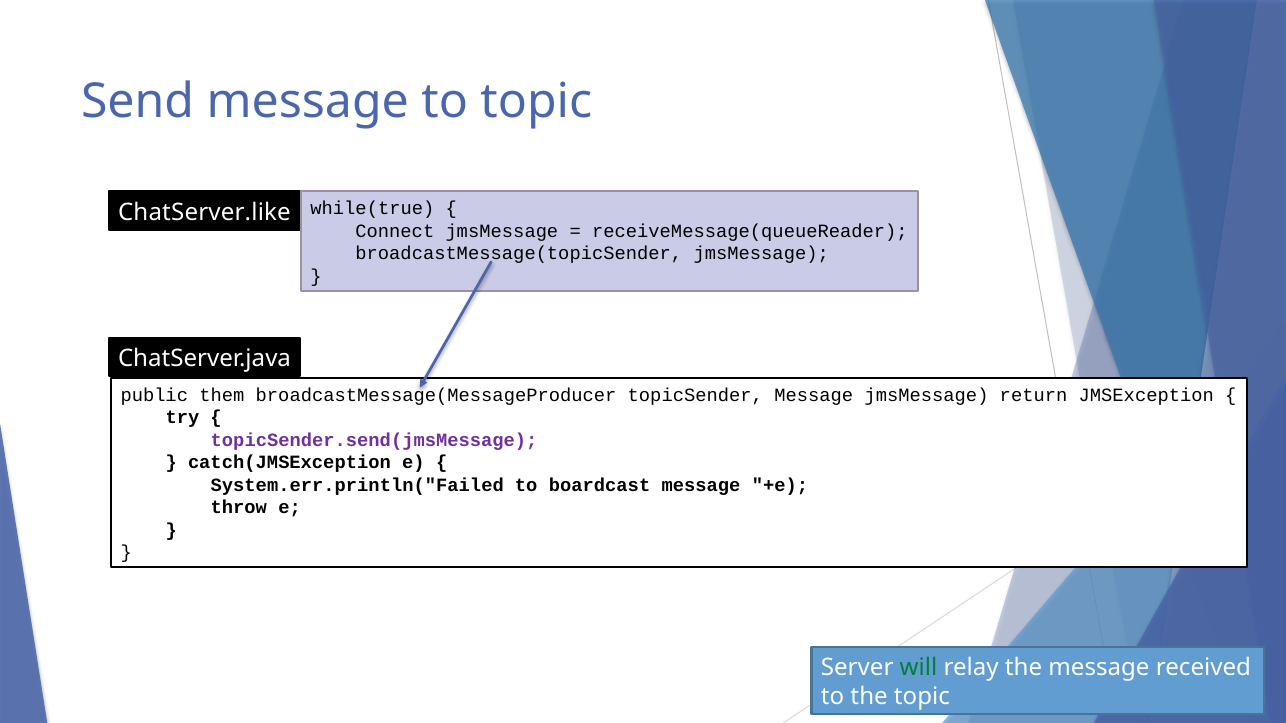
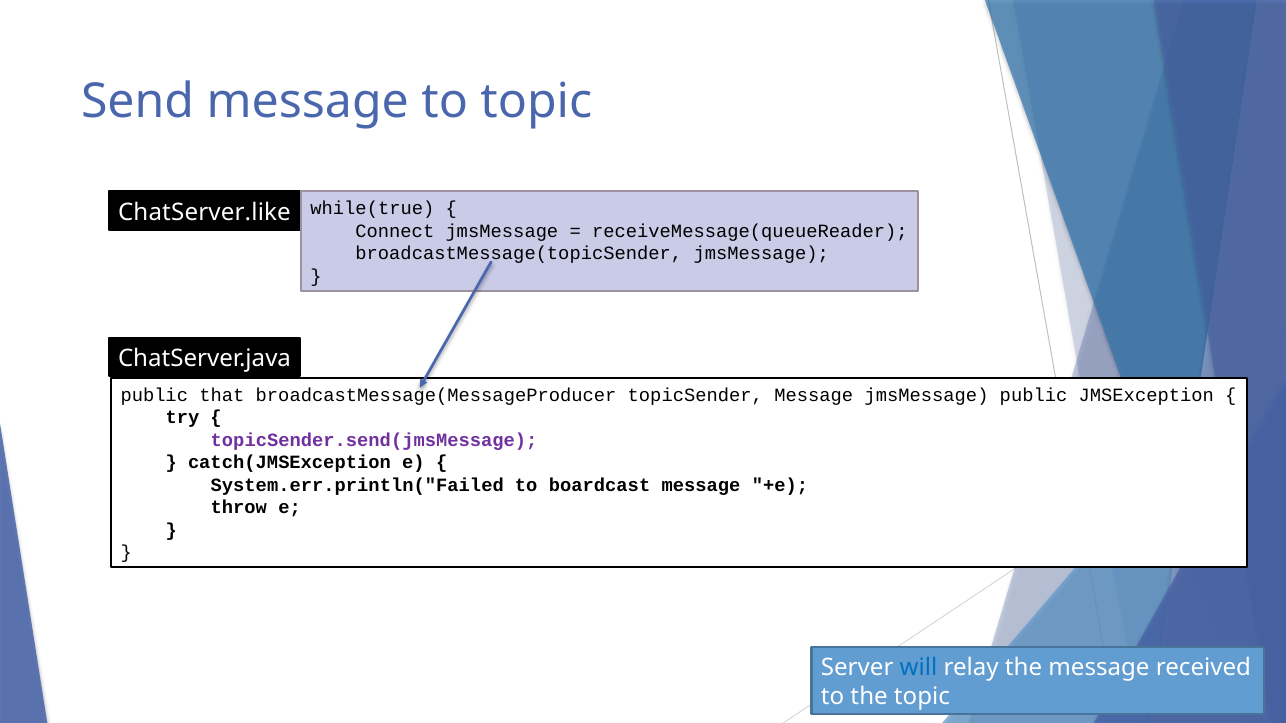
them: them -> that (222, 395)
jmsMessage return: return -> public (1034, 395)
will colour: green -> blue (919, 668)
